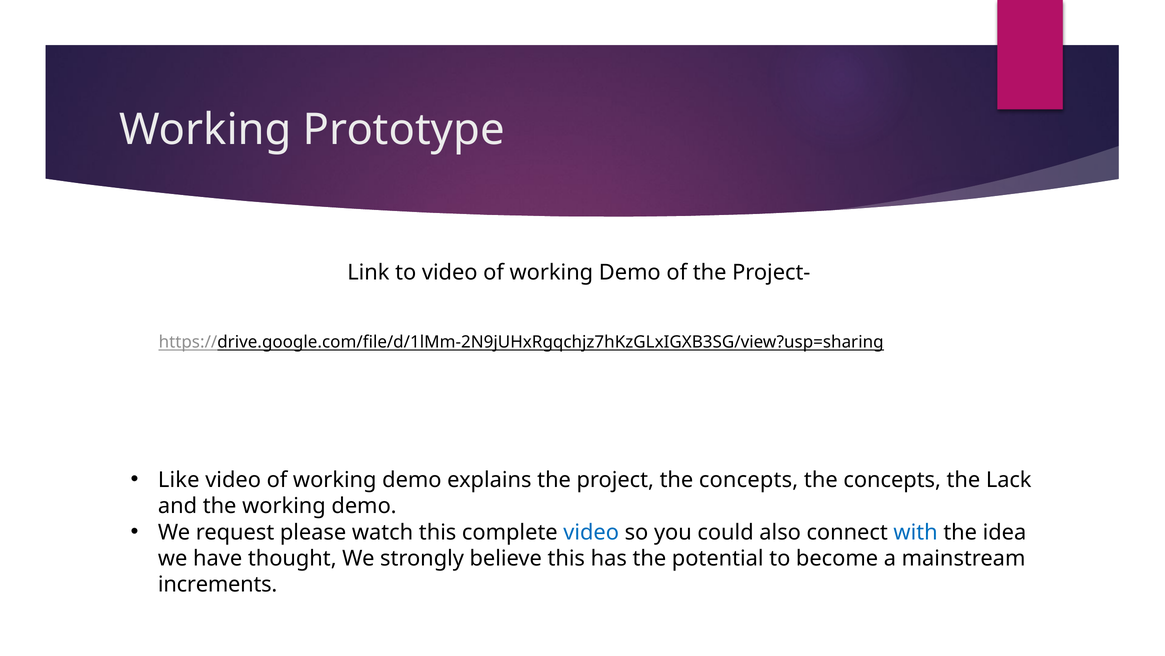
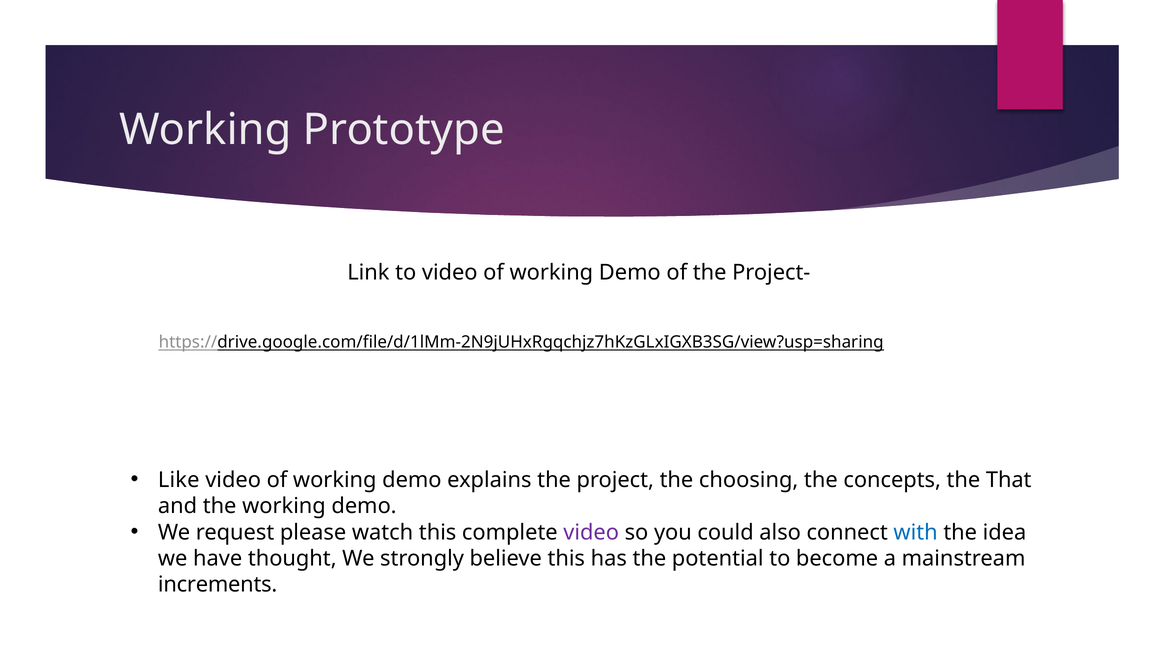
project the concepts: concepts -> choosing (749, 479)
Lack: Lack -> That (1009, 479)
video colour: blue -> purple (591, 532)
